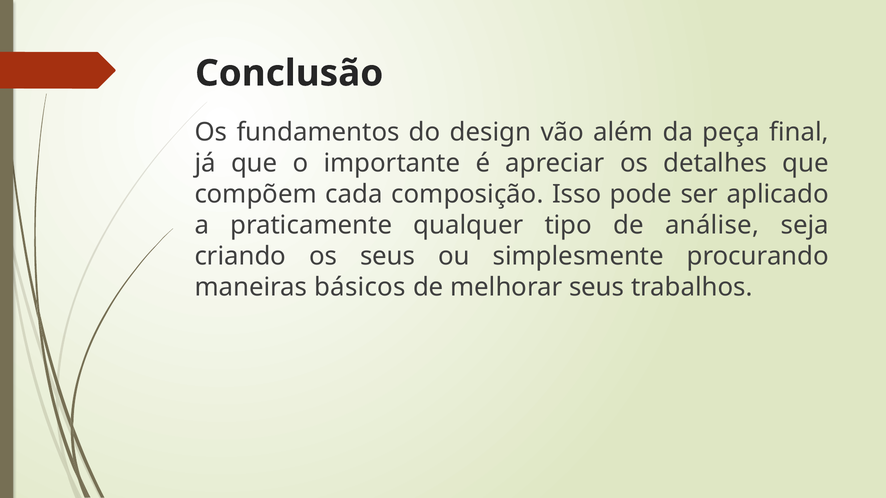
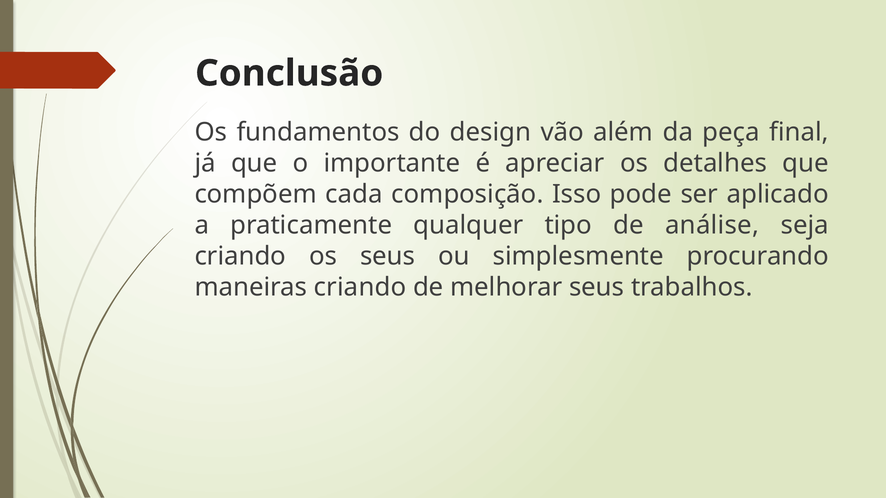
maneiras básicos: básicos -> criando (360, 287)
